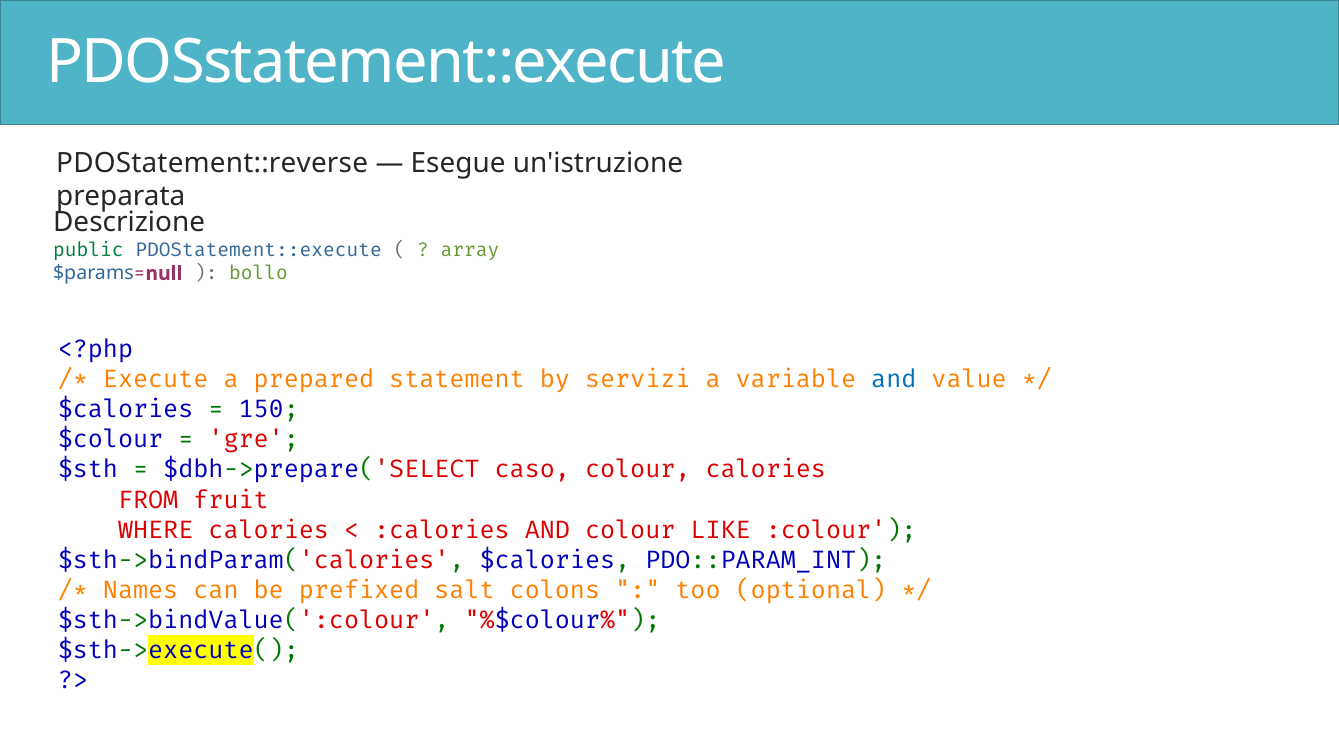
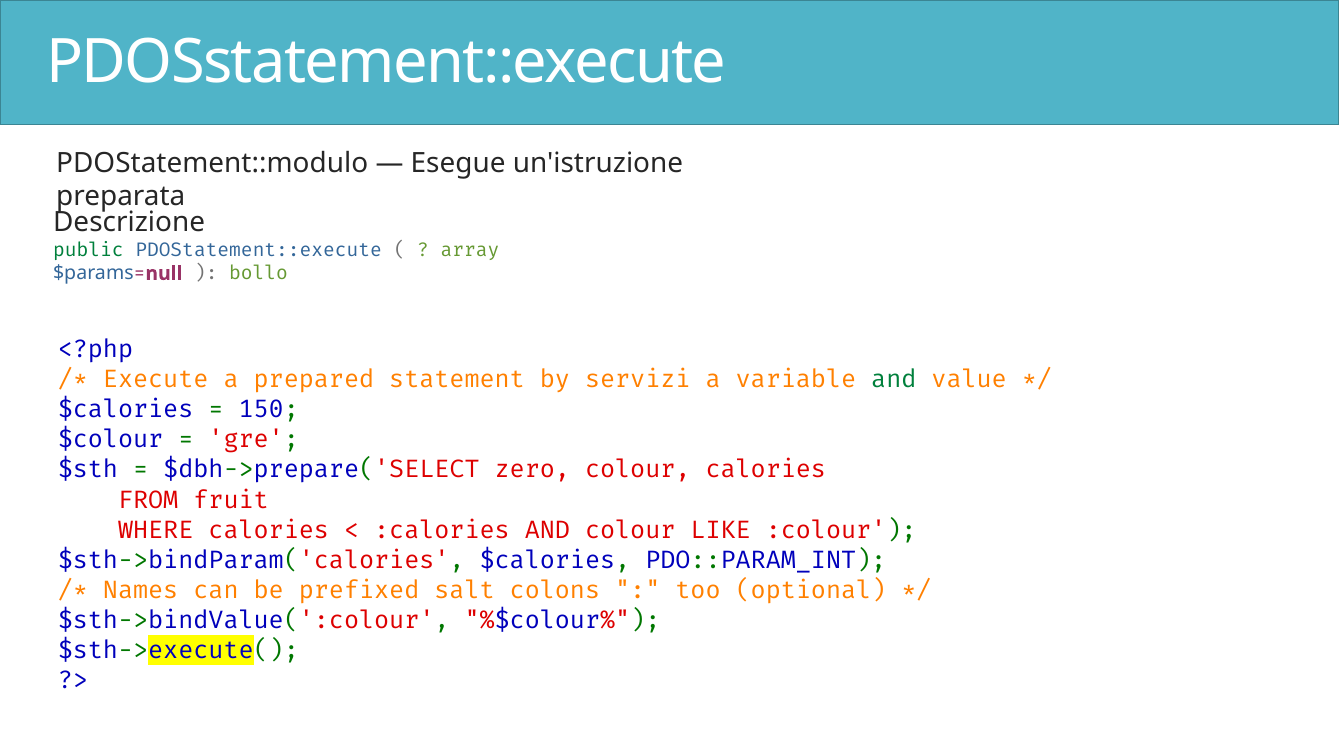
PDOStatement::reverse: PDOStatement::reverse -> PDOStatement::modulo (212, 163)
and colour: blue -> green (894, 379)
caso: caso -> zero (532, 470)
